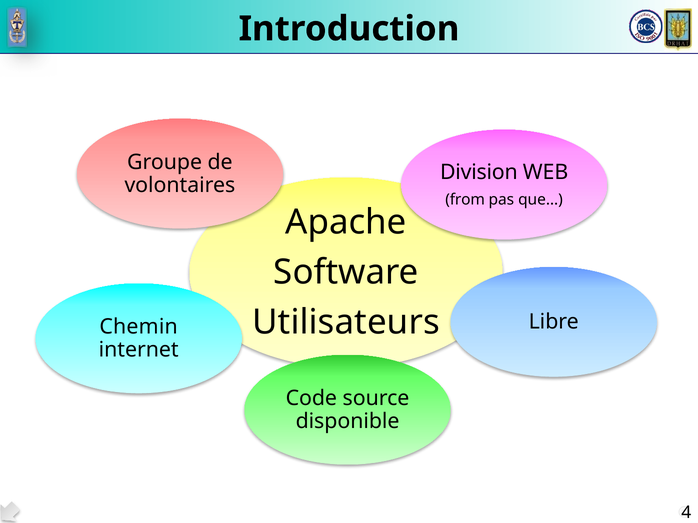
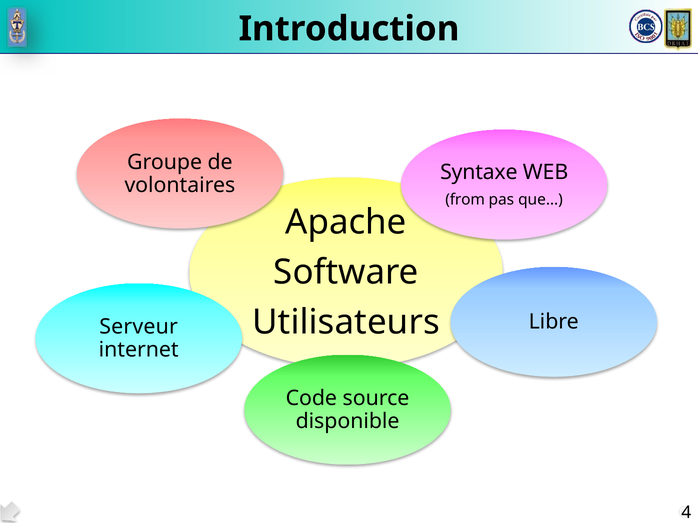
Division: Division -> Syntaxe (479, 173)
Chemin: Chemin -> Serveur (139, 327)
